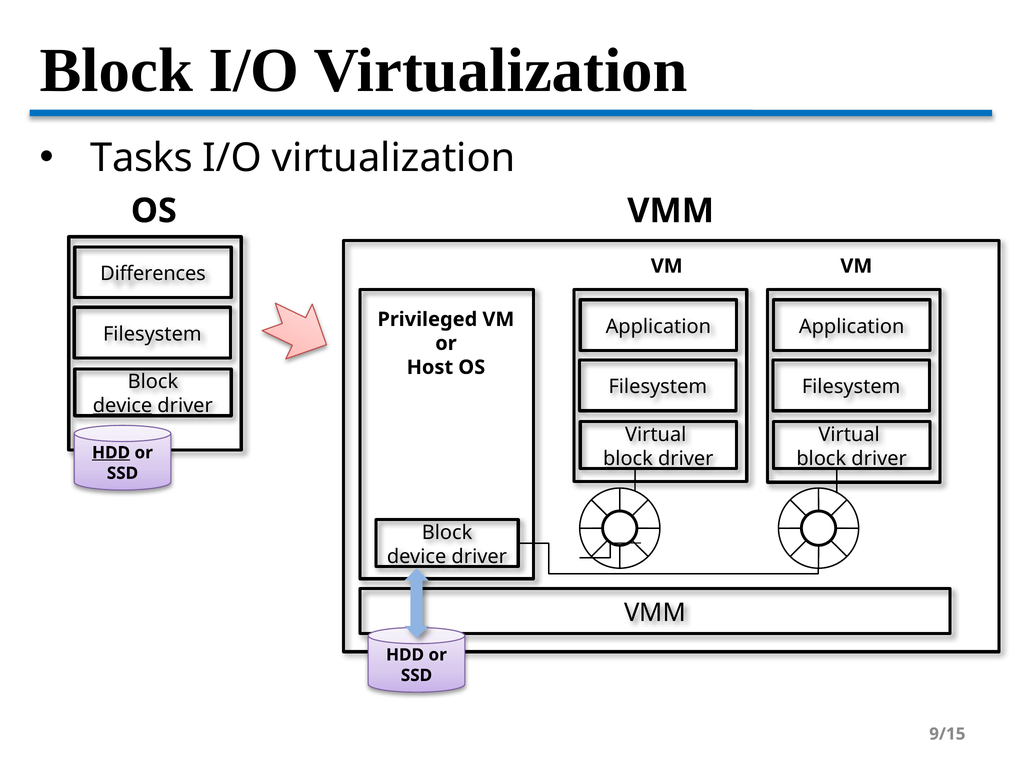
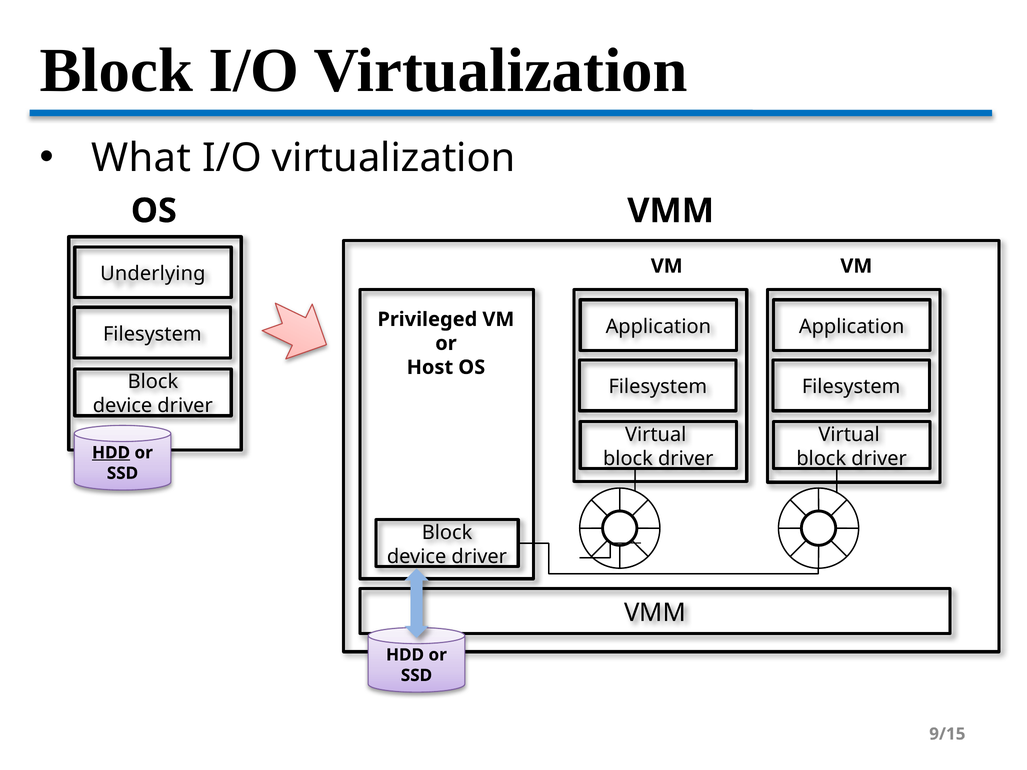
Tasks: Tasks -> What (141, 158)
Differences: Differences -> Underlying (153, 274)
device underline: present -> none (123, 406)
